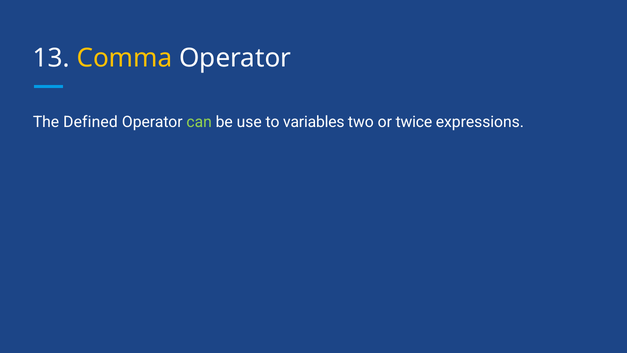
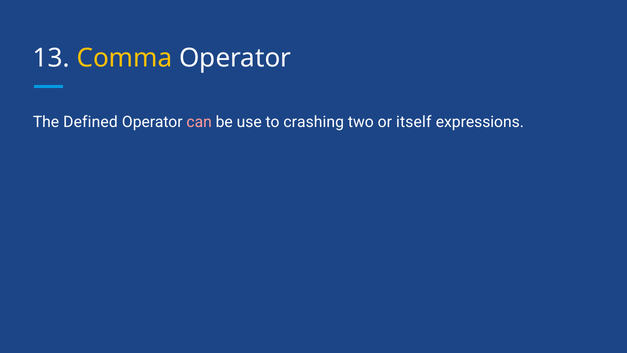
can colour: light green -> pink (199, 122)
variables: variables -> crashing (314, 122)
twice: twice -> itself (414, 122)
